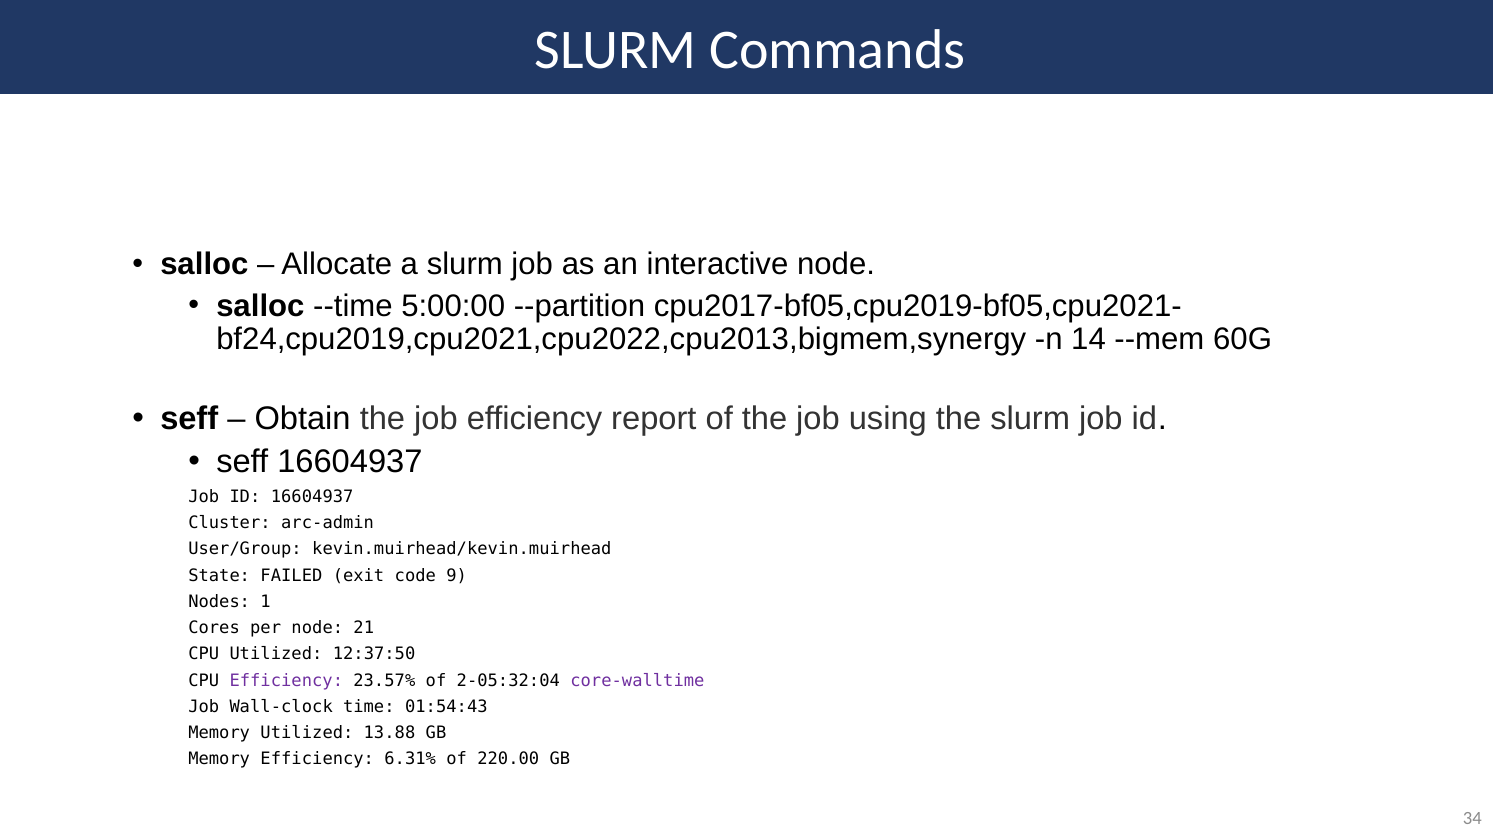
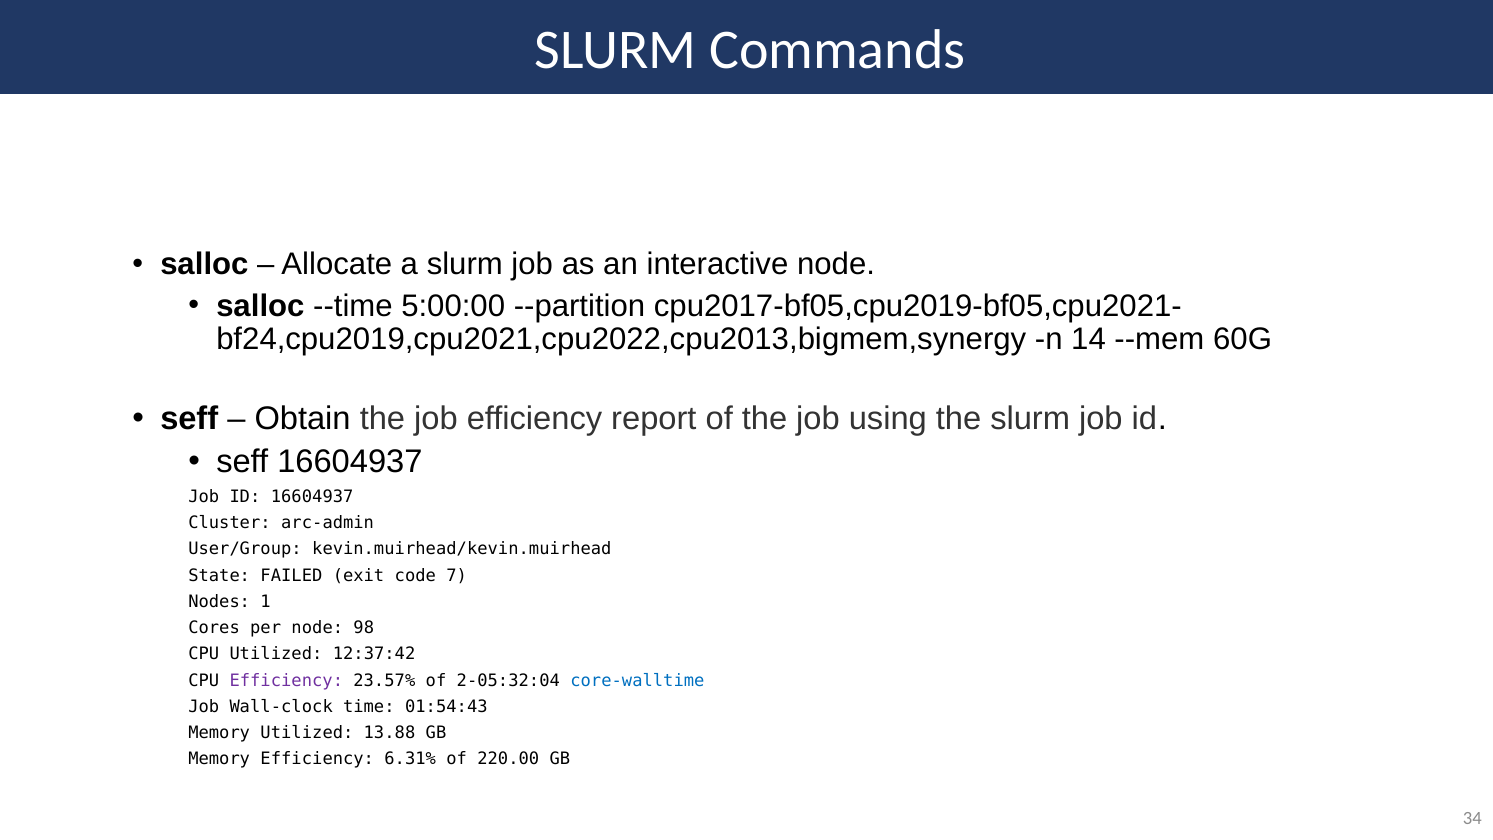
9: 9 -> 7 (457, 575)
21: 21 -> 98 (364, 628)
12:37:50: 12:37:50 -> 12:37:42 (374, 654)
core-walltime colour: purple -> blue (637, 680)
